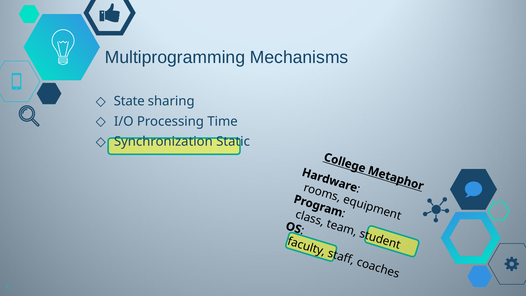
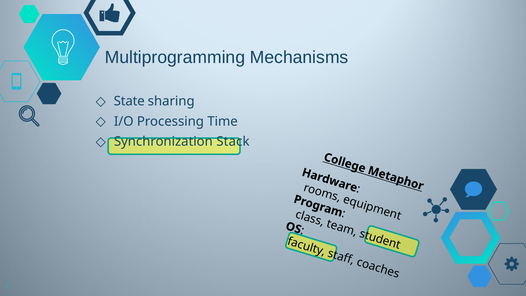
Static: Static -> Stack (233, 142)
